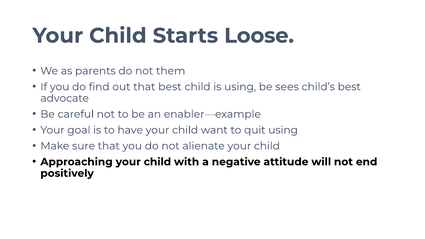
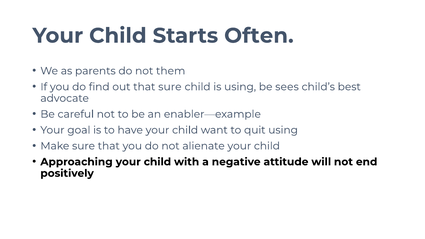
Loose: Loose -> Often (259, 36)
that best: best -> sure (170, 87)
